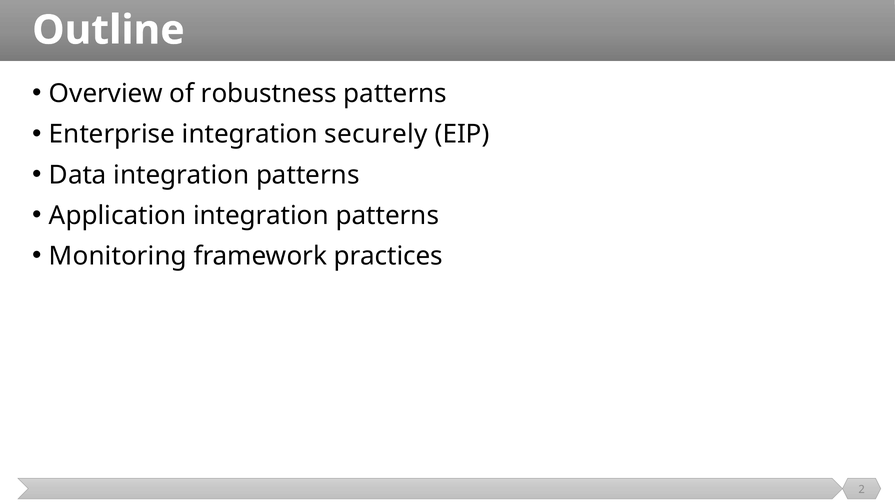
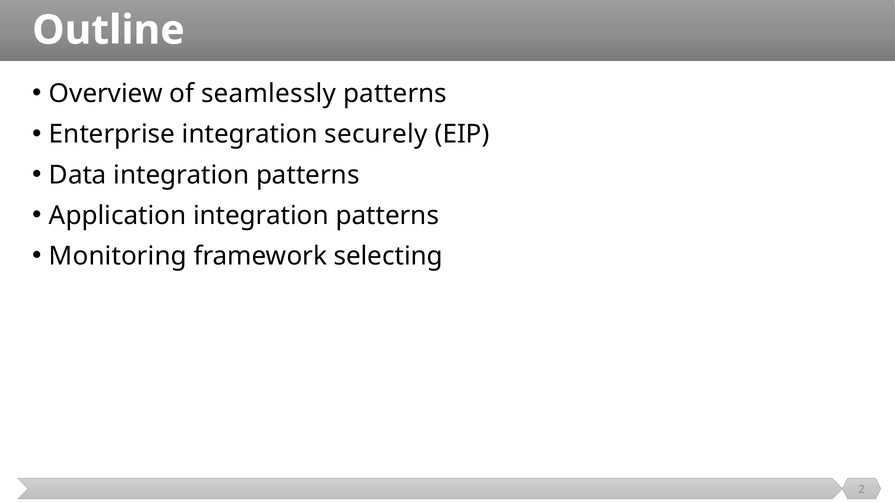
robustness: robustness -> seamlessly (269, 94)
practices: practices -> selecting (388, 256)
